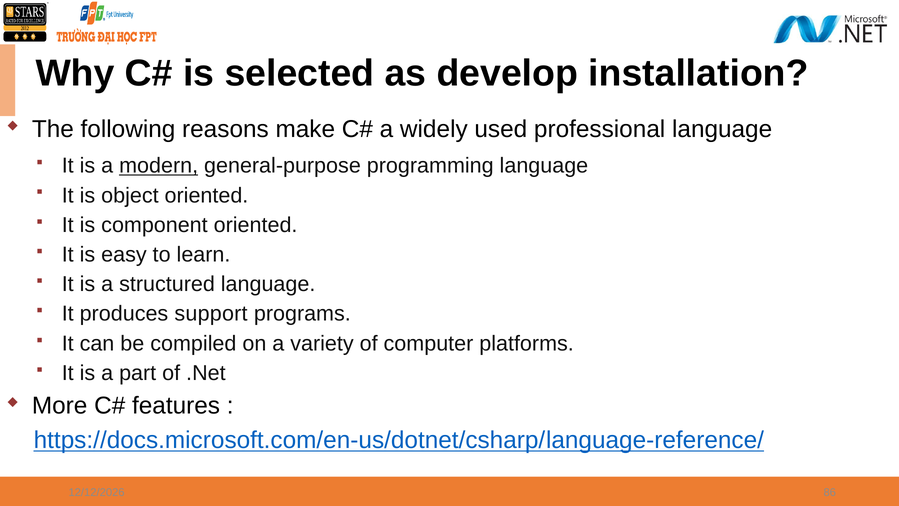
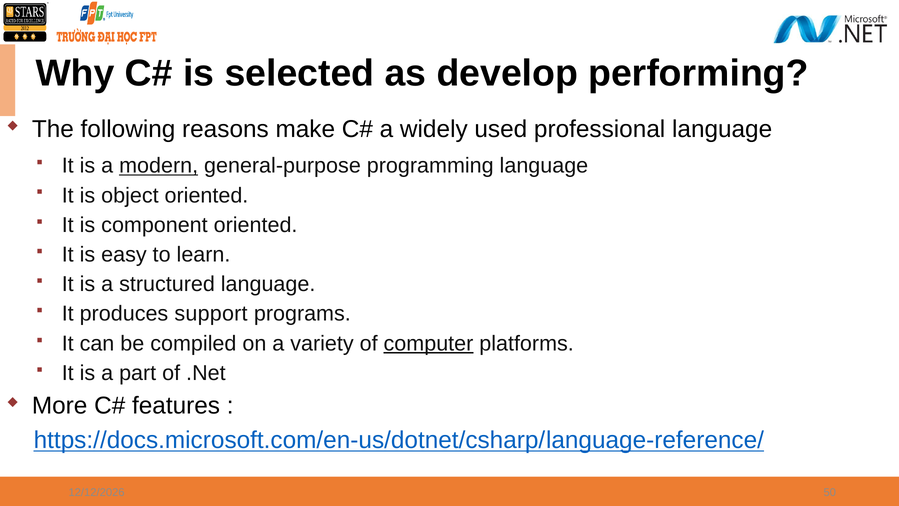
installation: installation -> performing (698, 73)
computer underline: none -> present (428, 343)
86: 86 -> 50 (830, 492)
